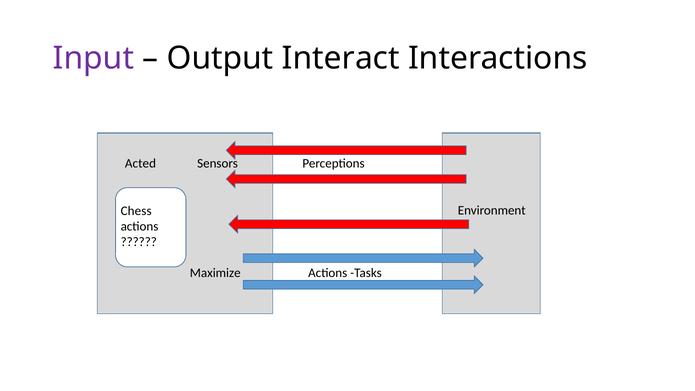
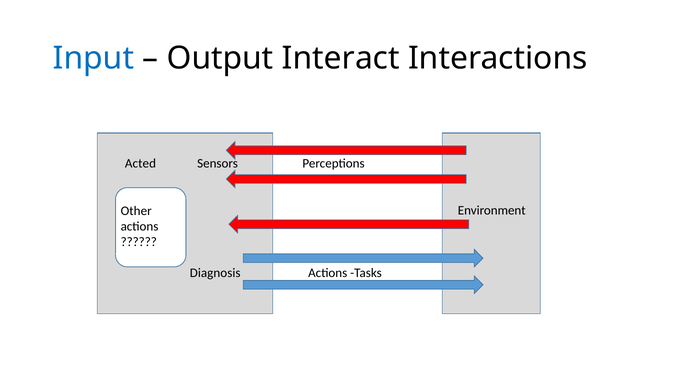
Input colour: purple -> blue (94, 58)
Chess: Chess -> Other (136, 211)
Maximize: Maximize -> Diagnosis (215, 273)
